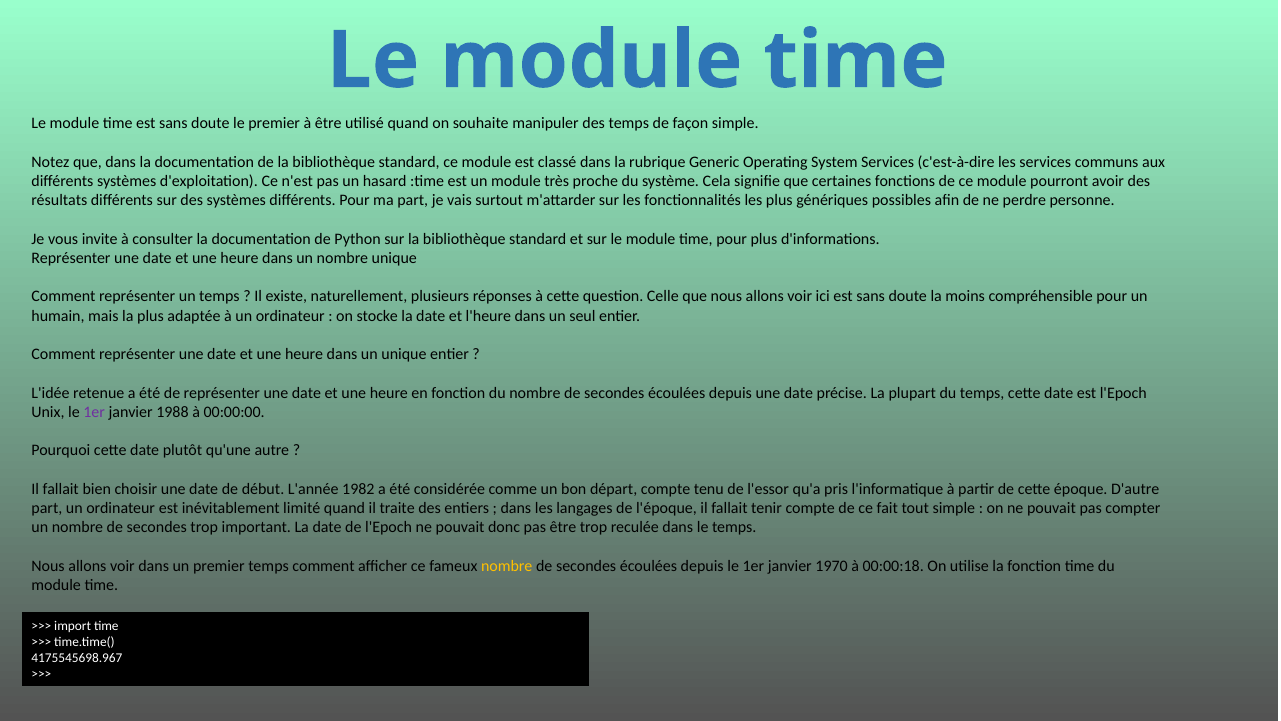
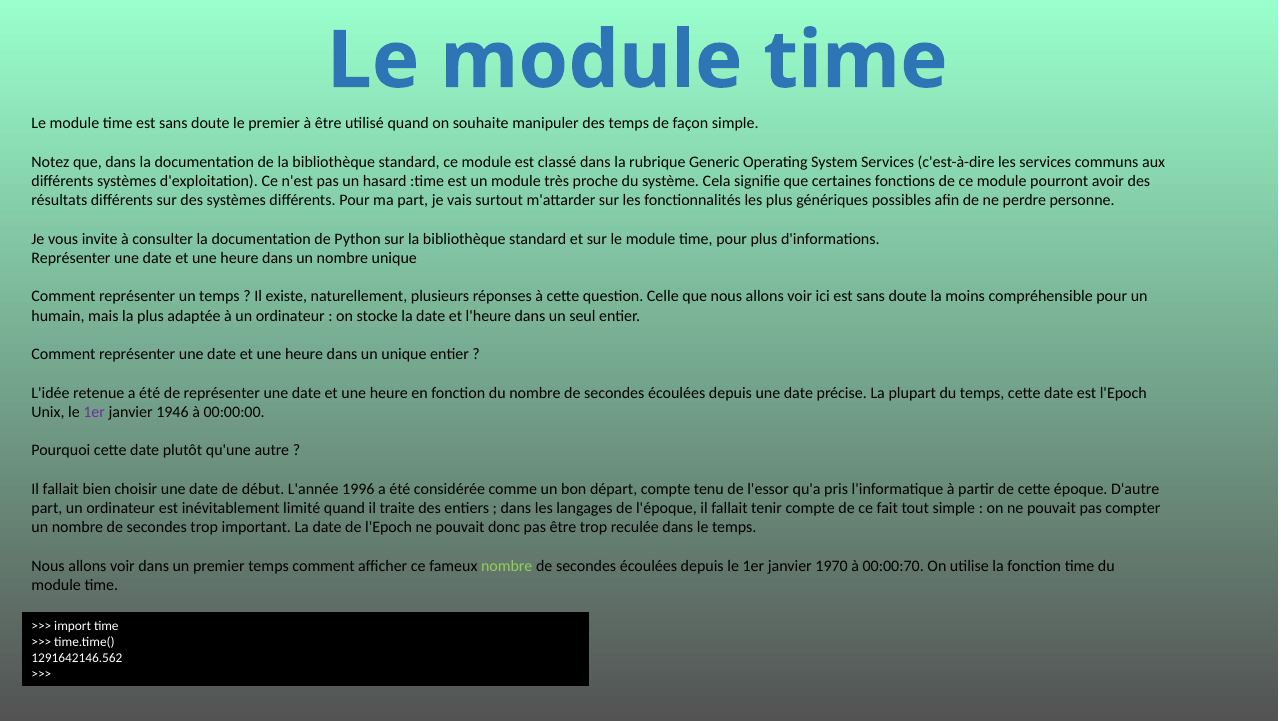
1988: 1988 -> 1946 (172, 412)
1982: 1982 -> 1996 (358, 489)
nombre colour: yellow -> light green (507, 565)
00:00:18: 00:00:18 -> 00:00:70 (893, 565)
4175545698.967: 4175545698.967 -> 1291642146.562 (77, 658)
